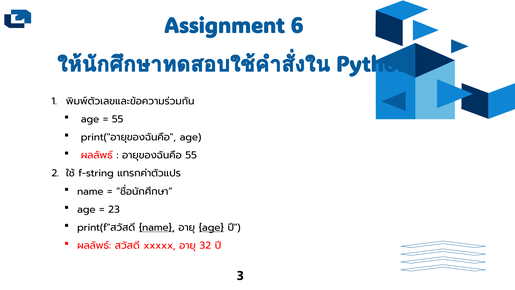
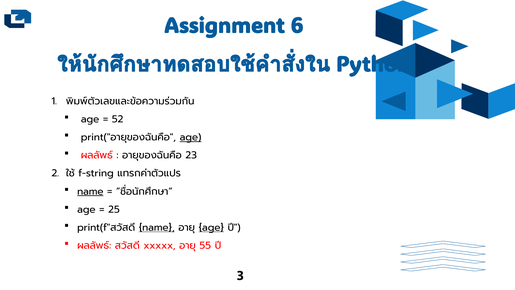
55: 55 -> 52 (118, 119)
age underline: none -> present (191, 137)
55: 55 -> 23 (191, 155)
name underline: none -> present (90, 191)
23: 23 -> 25 (114, 209)
32: 32 -> 55 (205, 245)
